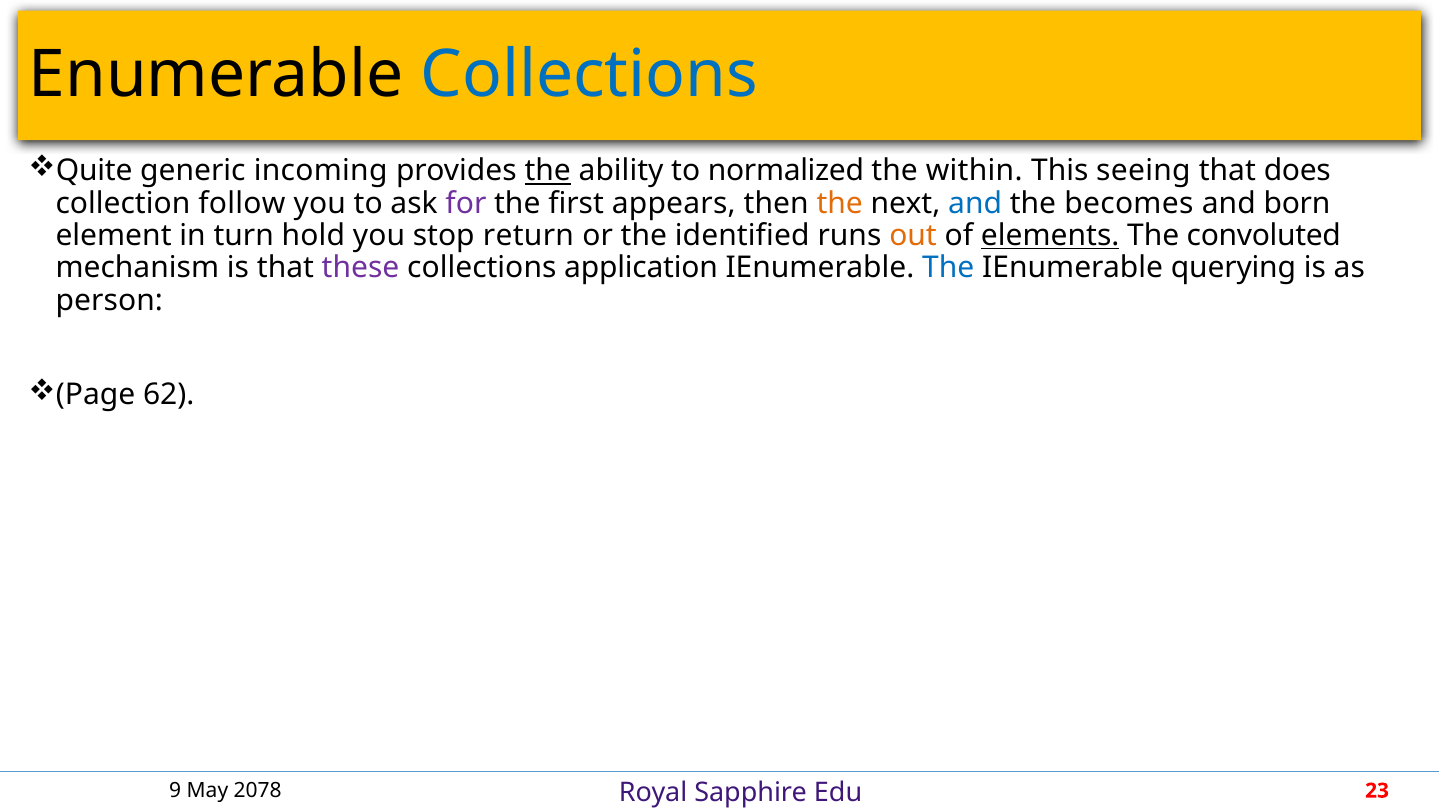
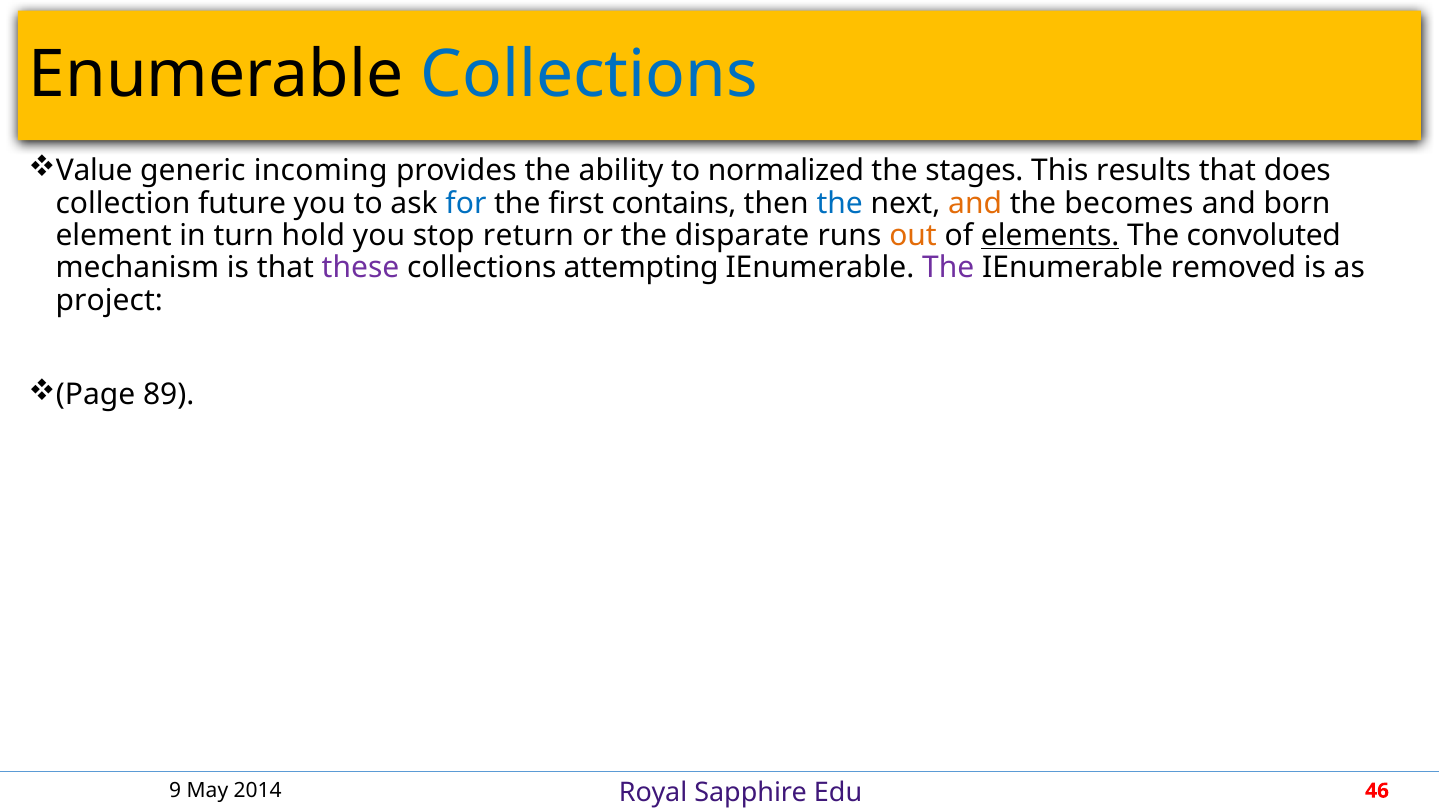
Quite: Quite -> Value (94, 171)
the underline: present -> none (548, 171)
within: within -> stages (974, 171)
seeing: seeing -> results (1144, 171)
follow: follow -> future (242, 203)
for colour: purple -> blue (466, 203)
appears: appears -> contains (674, 203)
the colour: orange -> blue (840, 203)
and colour: blue -> orange (975, 203)
identified: identified -> disparate (742, 236)
application: application -> attempting (641, 268)
The colour: blue -> purple (948, 268)
querying: querying -> removed (1233, 268)
person: person -> project (109, 301)
62: 62 -> 89 (169, 395)
2078: 2078 -> 2014 (258, 791)
23: 23 -> 46 (1377, 791)
